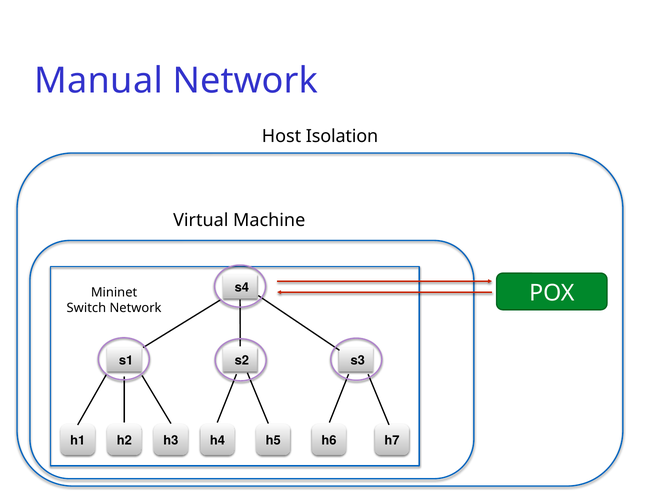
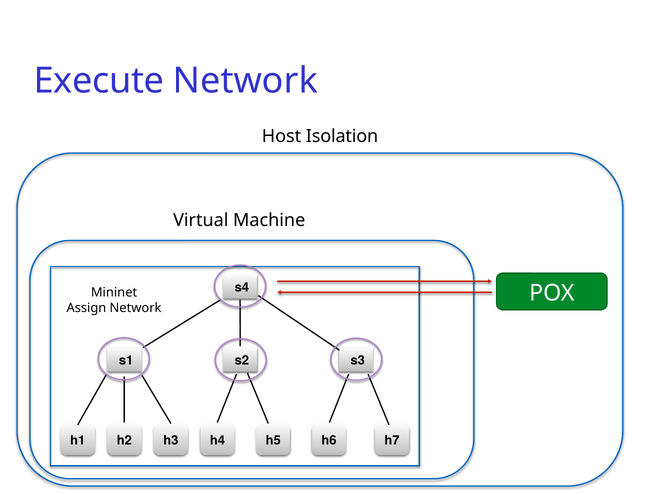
Manual: Manual -> Execute (99, 81)
Switch: Switch -> Assign (86, 308)
